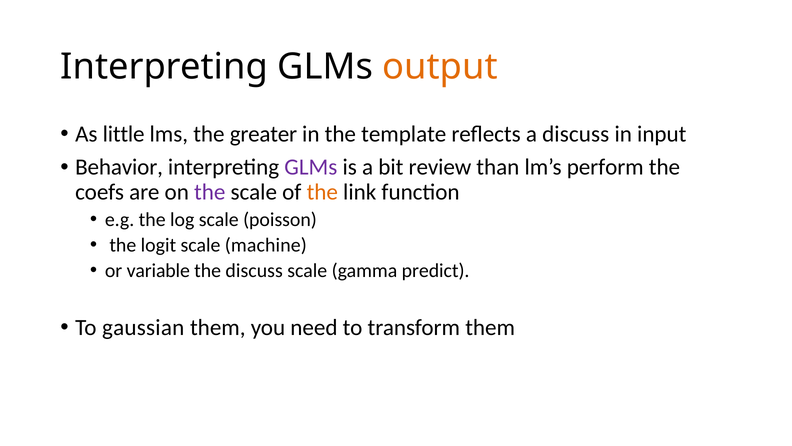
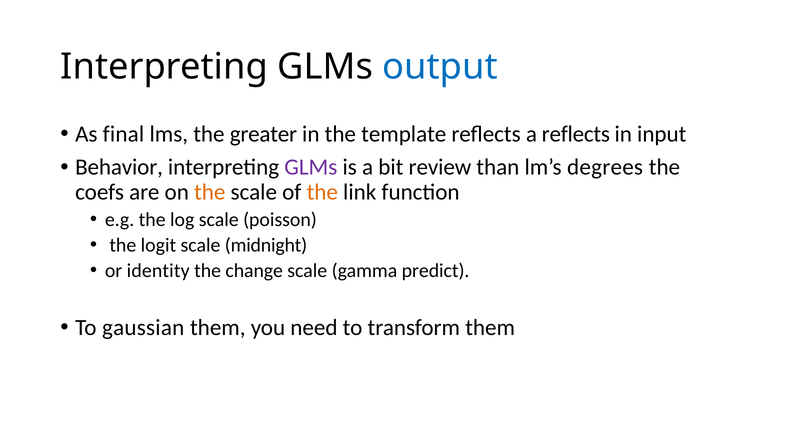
output colour: orange -> blue (440, 67)
little: little -> final (123, 134)
a discuss: discuss -> reflects (576, 134)
perform: perform -> degrees (605, 167)
the colour: purple -> orange (210, 192)
machine: machine -> midnight (266, 245)
variable: variable -> identity (158, 270)
the discuss: discuss -> change (254, 270)
